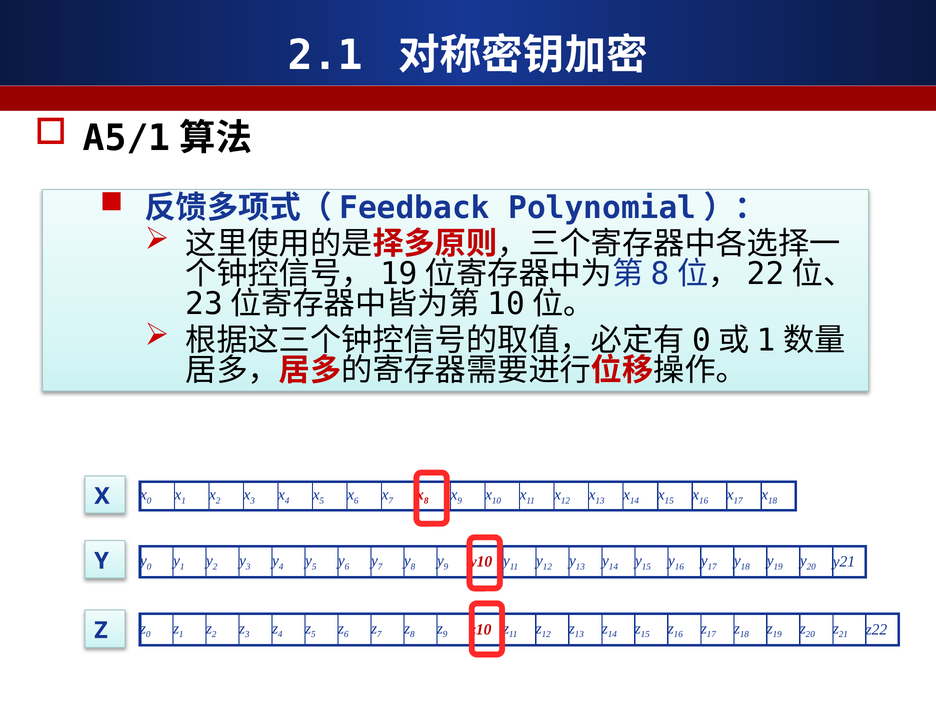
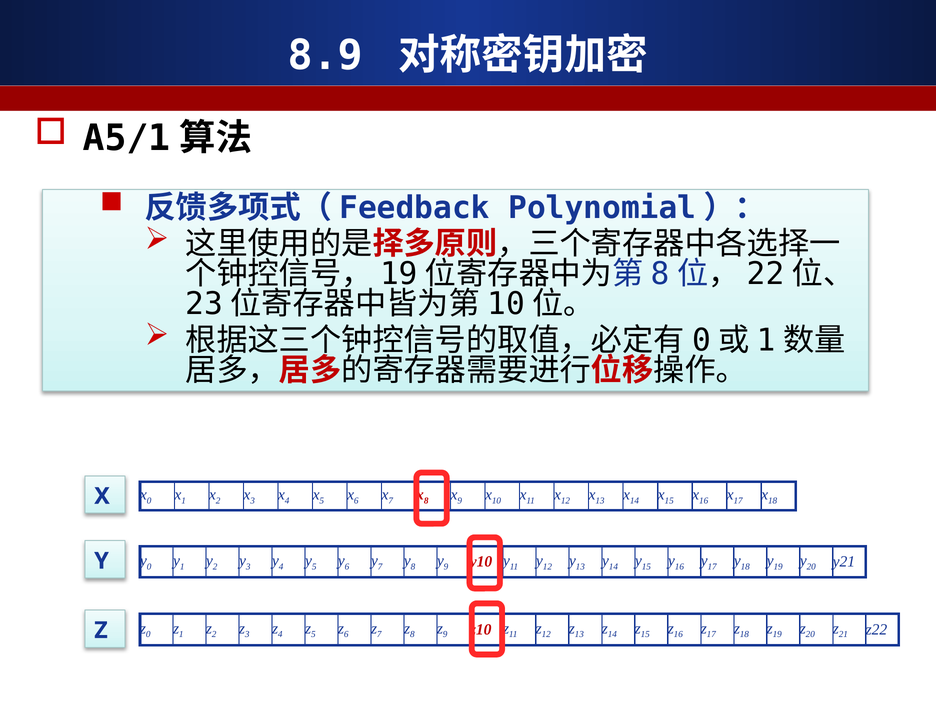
2.1: 2.1 -> 8.9 (325, 56)
